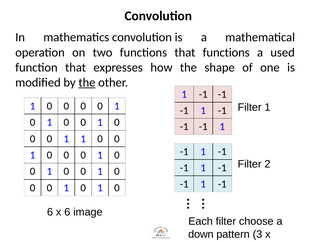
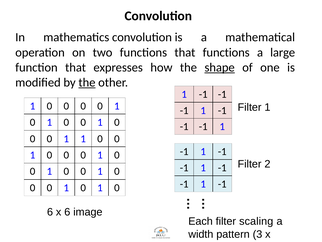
used: used -> large (283, 52)
shape underline: none -> present (220, 67)
choose: choose -> scaling (256, 221)
down: down -> width (201, 234)
